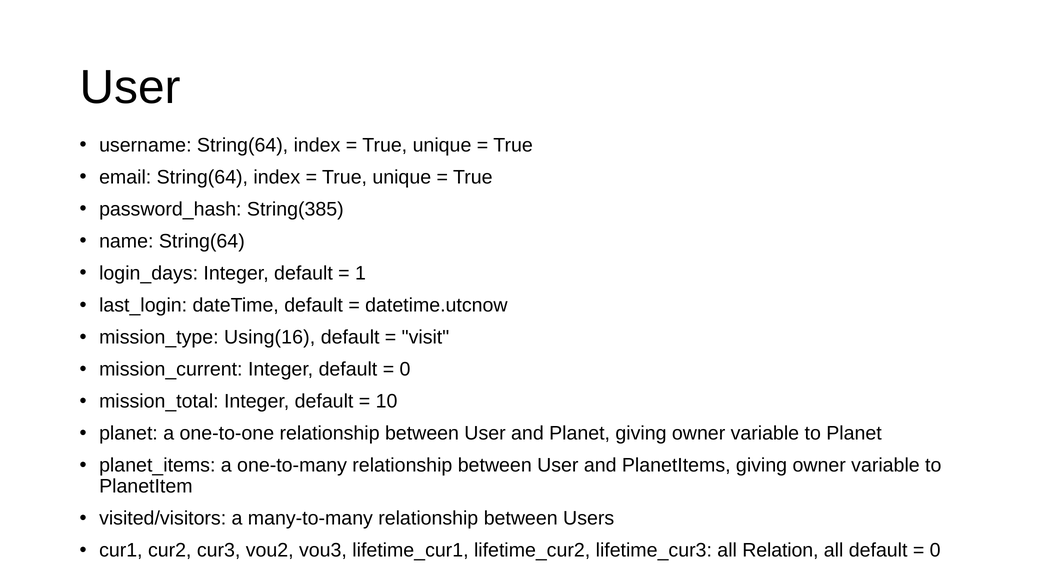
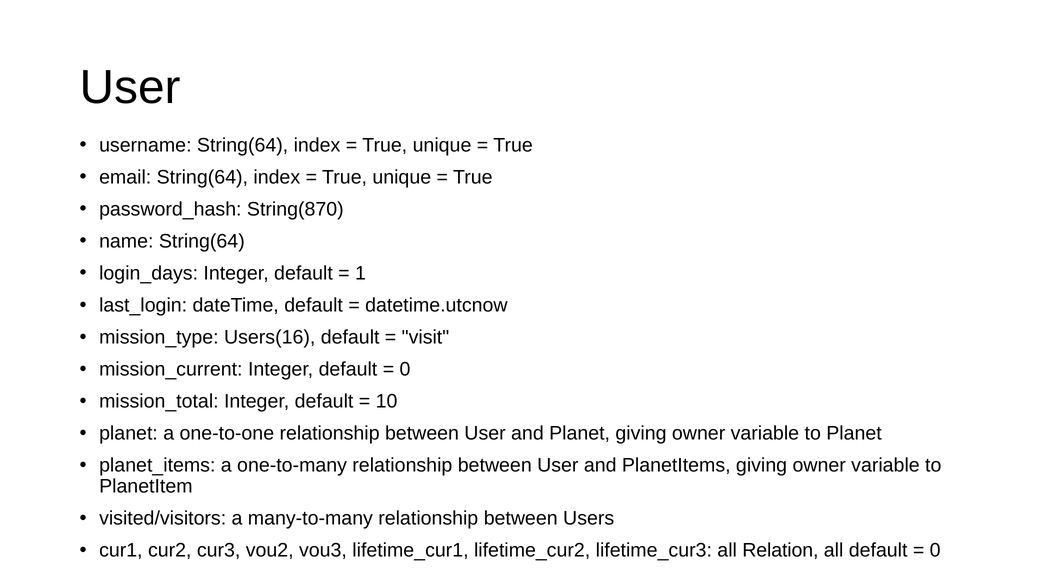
String(385: String(385 -> String(870 (295, 209)
Using(16: Using(16 -> Users(16 (270, 337)
